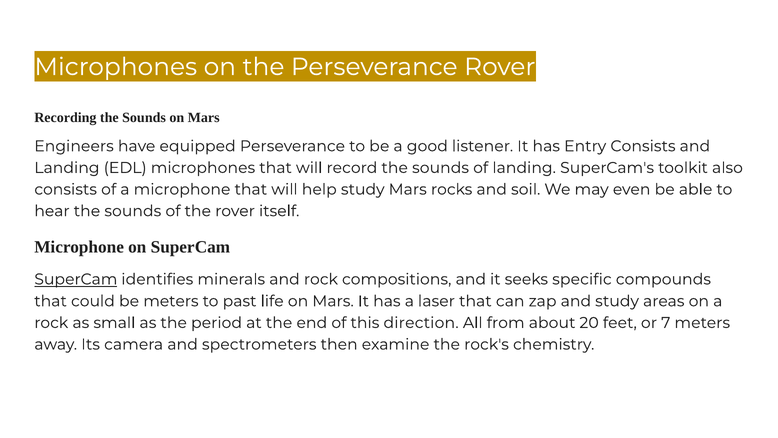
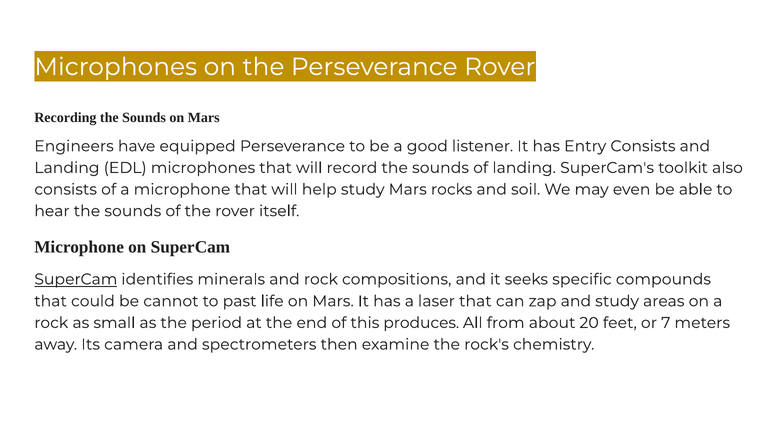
be meters: meters -> cannot (171, 301)
direction: direction -> produces (421, 323)
